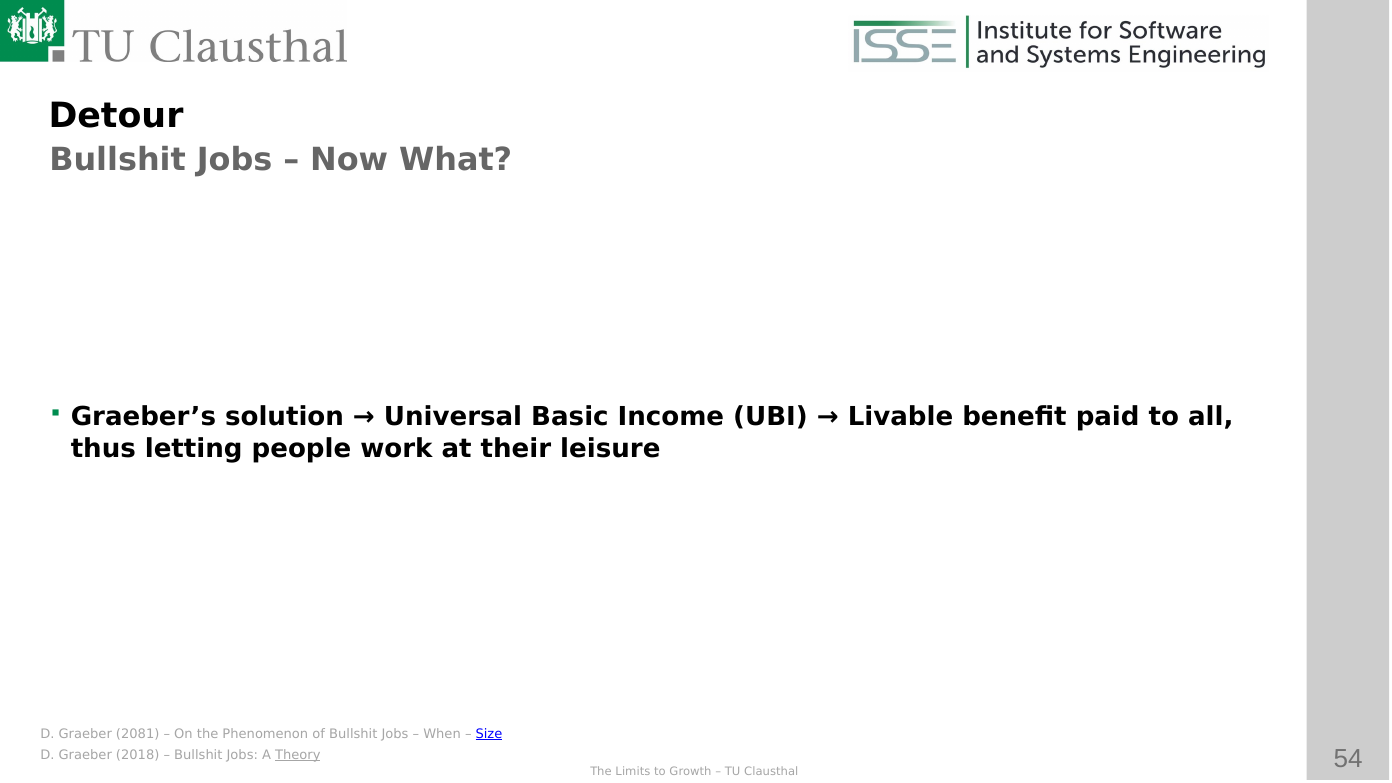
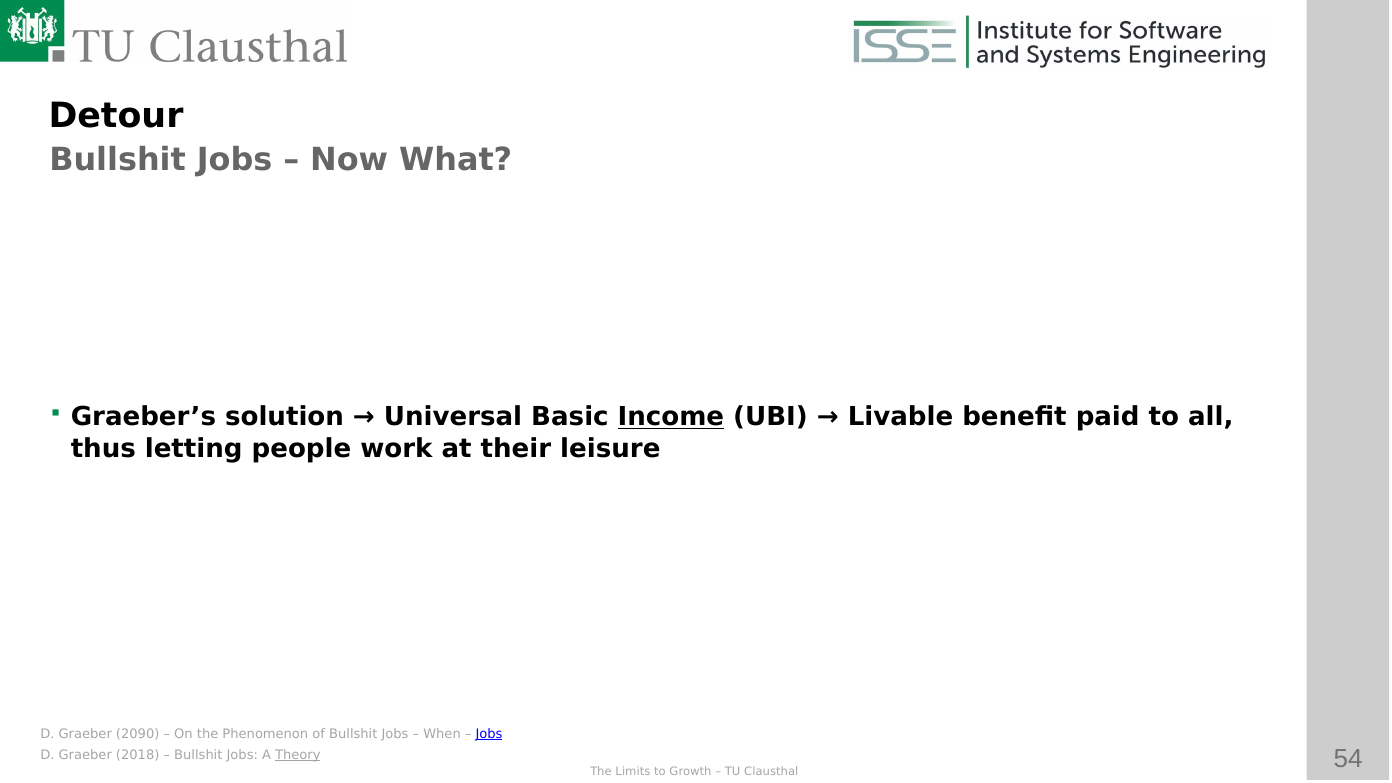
Income underline: none -> present (671, 417)
2081: 2081 -> 2090 (138, 734)
Size: Size -> Jobs (489, 734)
